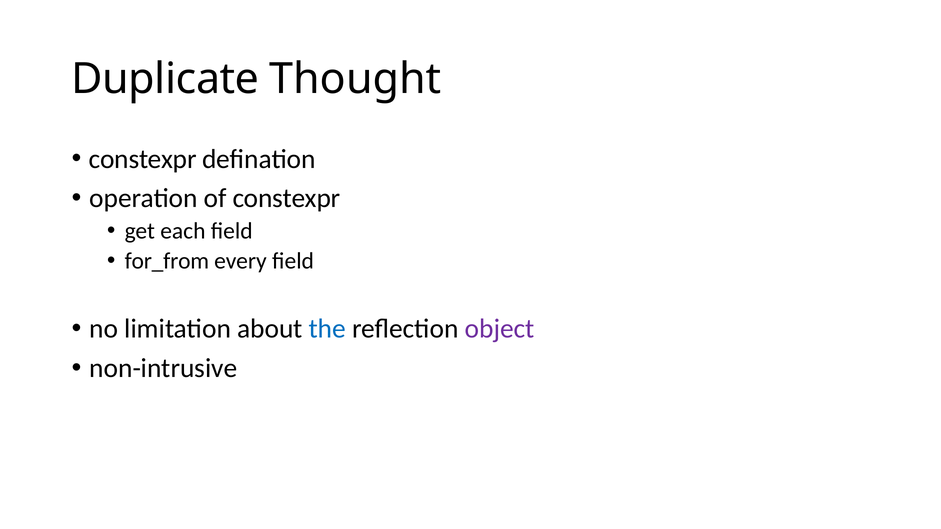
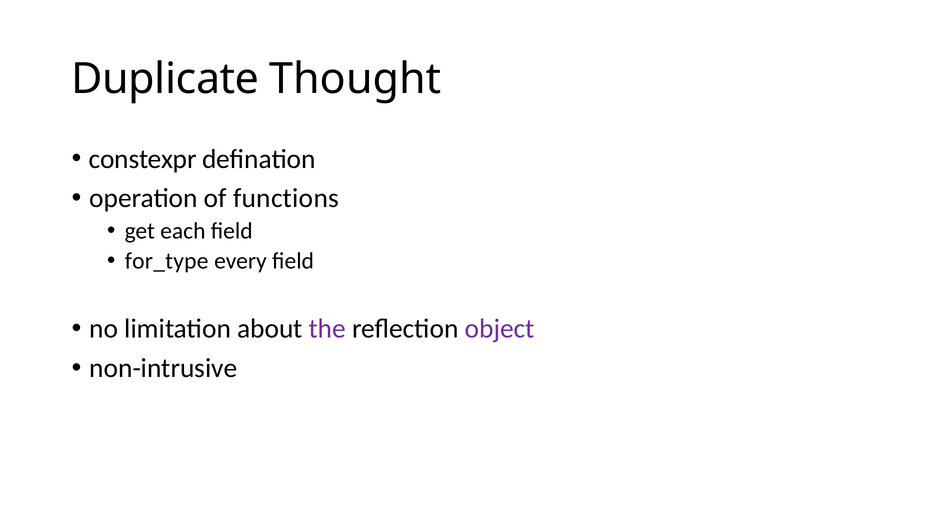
of constexpr: constexpr -> functions (286, 199)
for_from: for_from -> for_type (167, 261)
the colour: blue -> purple (327, 329)
